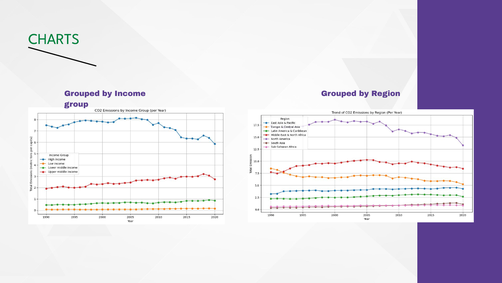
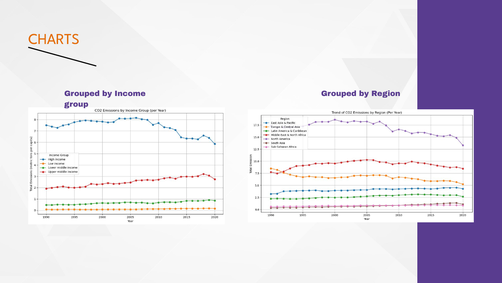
CHARTS colour: green -> orange (54, 39)
